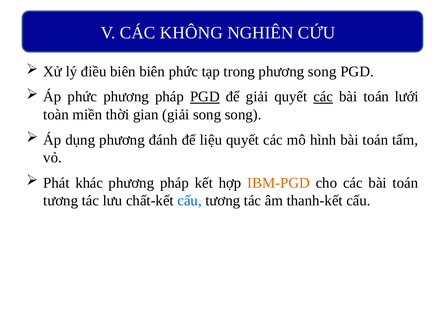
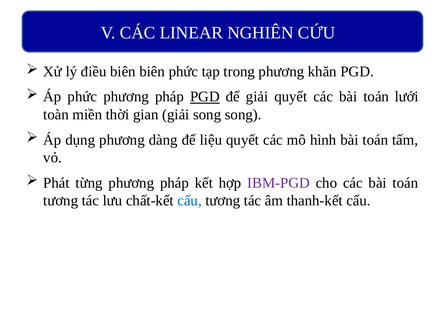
KHÔNG: KHÔNG -> LINEAR (191, 33)
phương song: song -> khăn (322, 71)
các underline: present -> none (323, 97)
đánh: đánh -> dàng (163, 140)
khác: khác -> từng (89, 183)
IBM-PGD colour: orange -> purple (279, 183)
